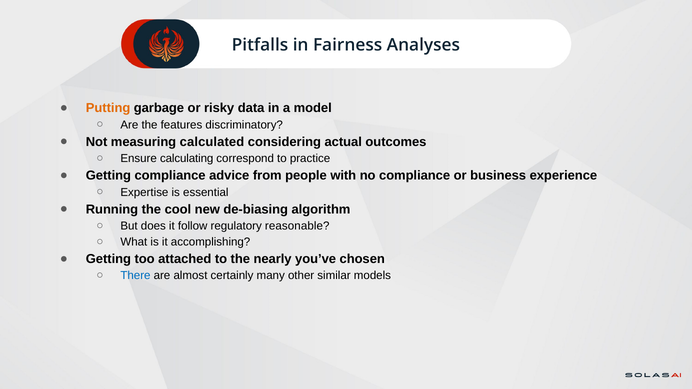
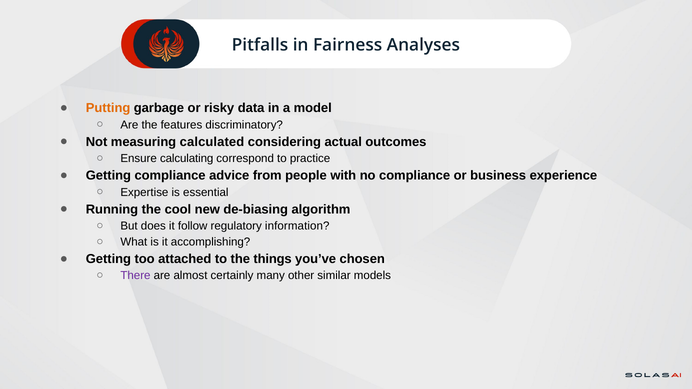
reasonable: reasonable -> information (297, 226)
nearly: nearly -> things (273, 259)
There colour: blue -> purple (135, 276)
